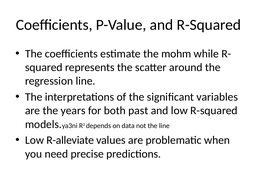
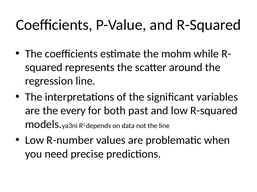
years: years -> every (73, 111)
R-alleviate: R-alleviate -> R-number (70, 141)
